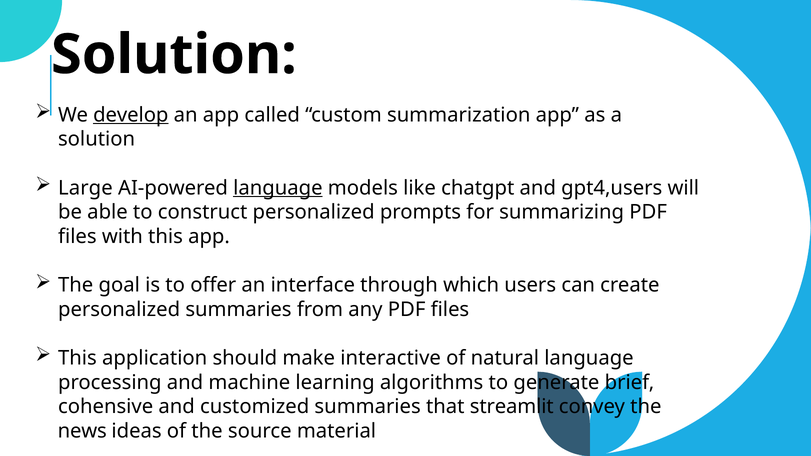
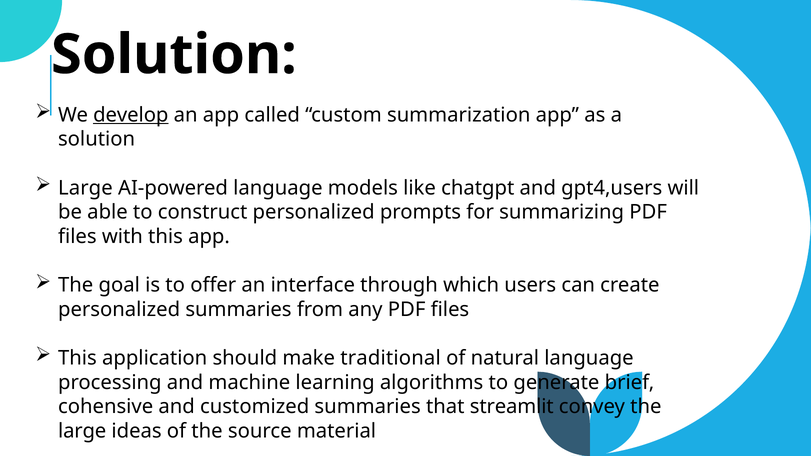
language underline: present -> none (278, 188)
interactive: interactive -> traditional (391, 358)
news: news -> large (82, 431)
